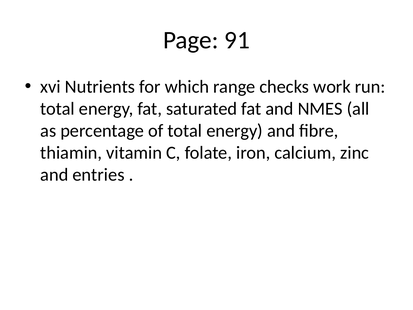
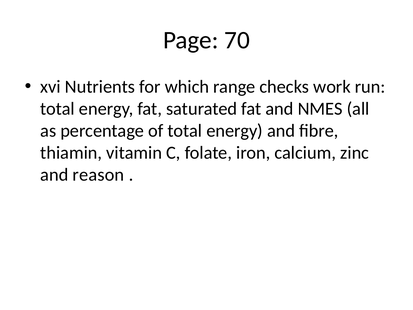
91: 91 -> 70 (237, 40)
entries: entries -> reason (98, 175)
